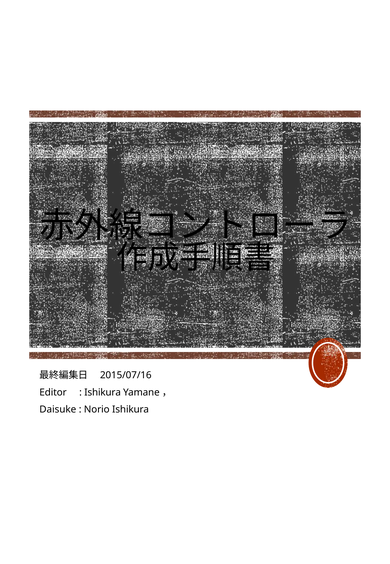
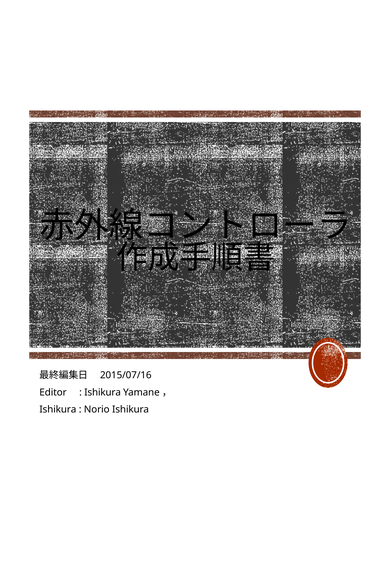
Daisuke: Daisuke -> Ishikura (58, 409)
